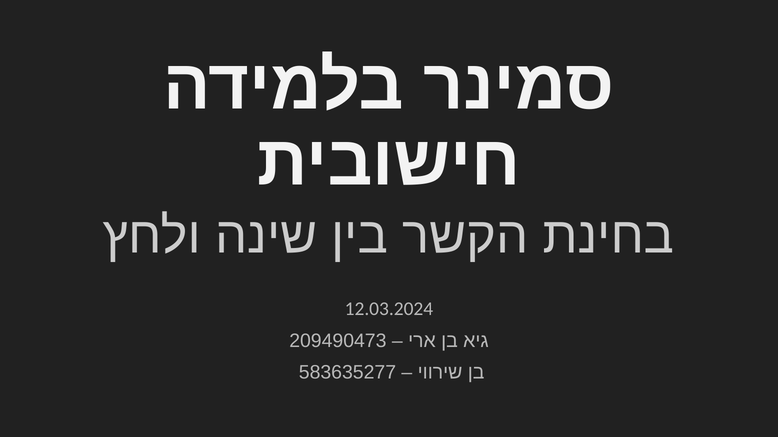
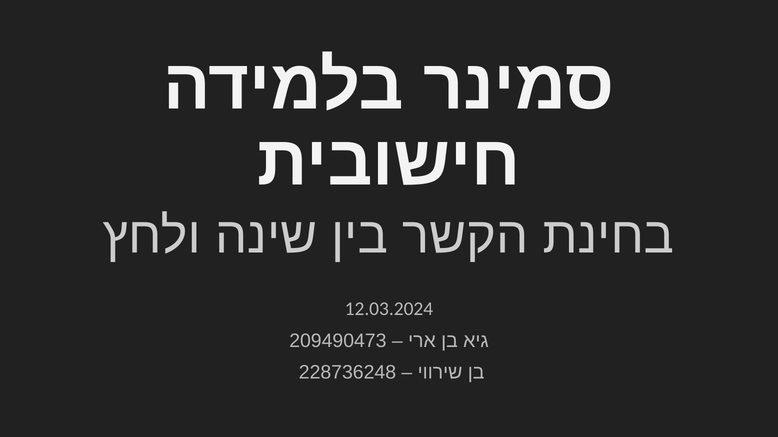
583635277: 583635277 -> 228736248 (347, 373)
